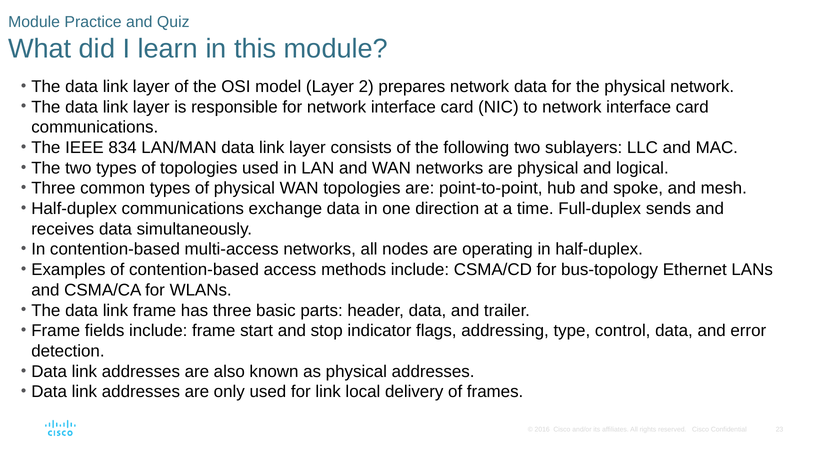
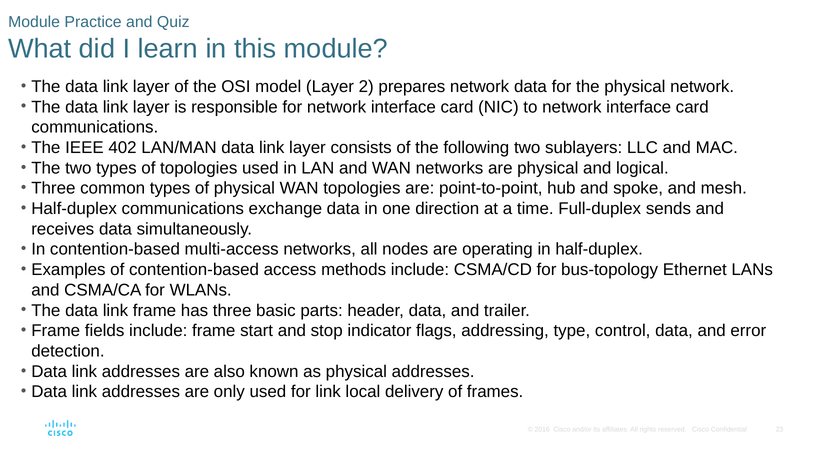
834: 834 -> 402 (123, 148)
